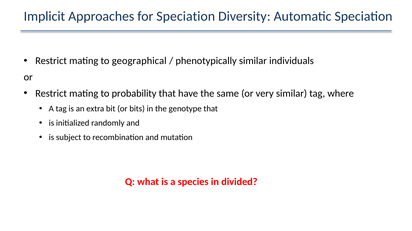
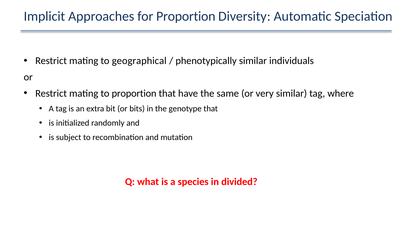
for Speciation: Speciation -> Proportion (186, 16)
to probability: probability -> proportion (134, 94)
